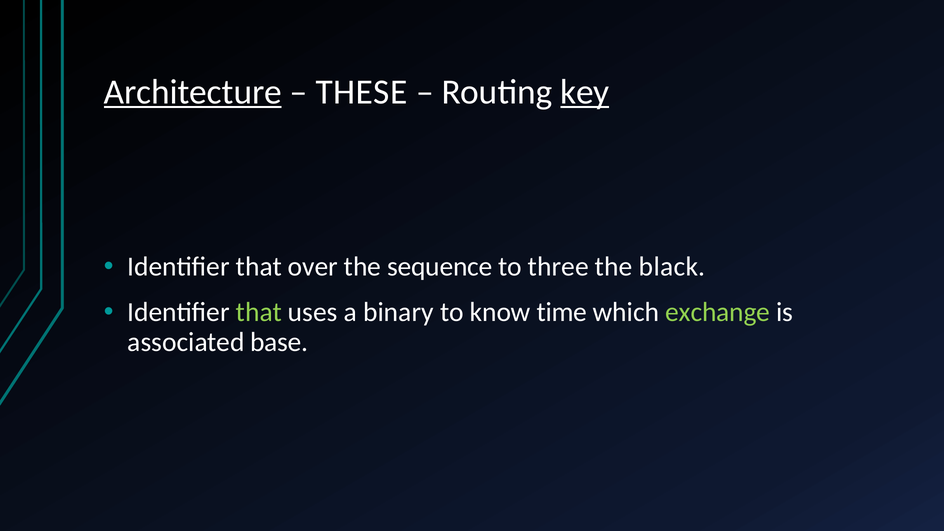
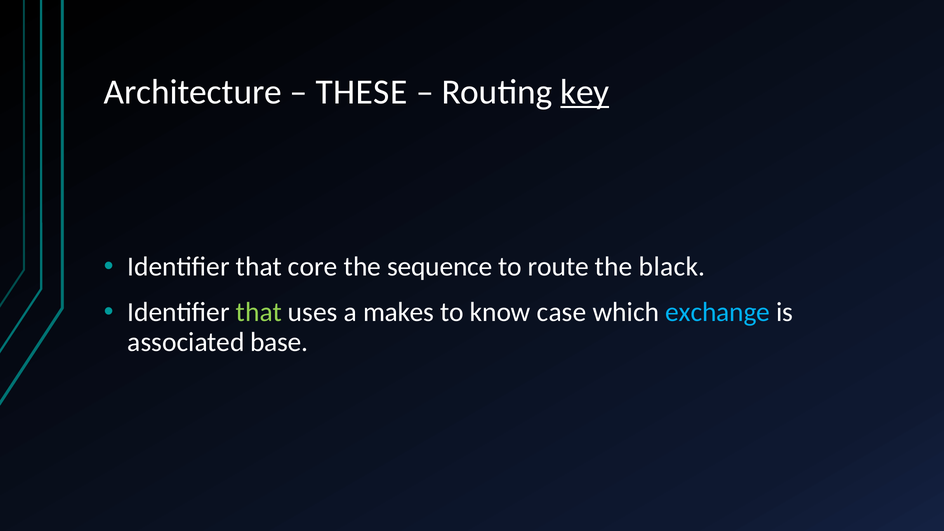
Architecture underline: present -> none (193, 92)
over: over -> core (313, 267)
three: three -> route (558, 267)
binary: binary -> makes (399, 312)
time: time -> case (562, 312)
exchange colour: light green -> light blue (718, 312)
